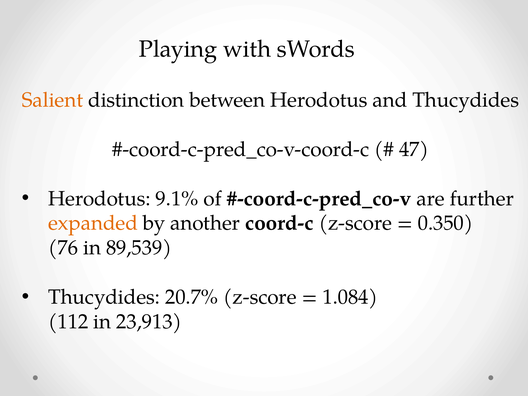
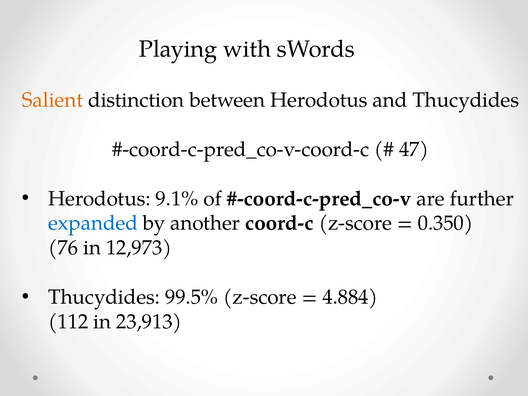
expanded colour: orange -> blue (93, 223)
89,539: 89,539 -> 12,973 (139, 248)
20.7%: 20.7% -> 99.5% (192, 297)
1.084: 1.084 -> 4.884 (350, 297)
